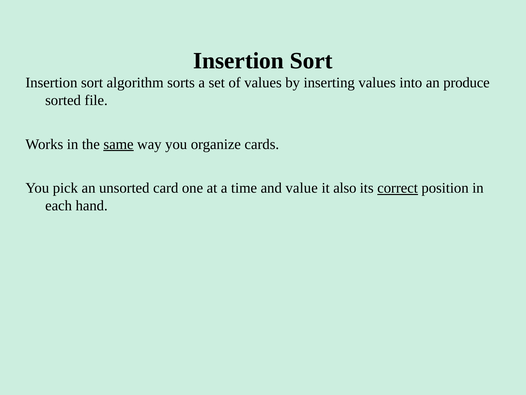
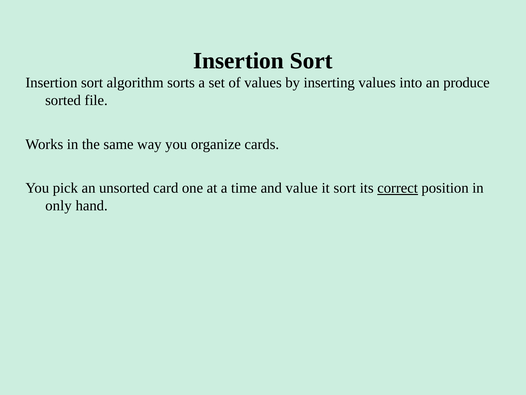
same underline: present -> none (119, 144)
it also: also -> sort (345, 188)
each: each -> only (58, 205)
